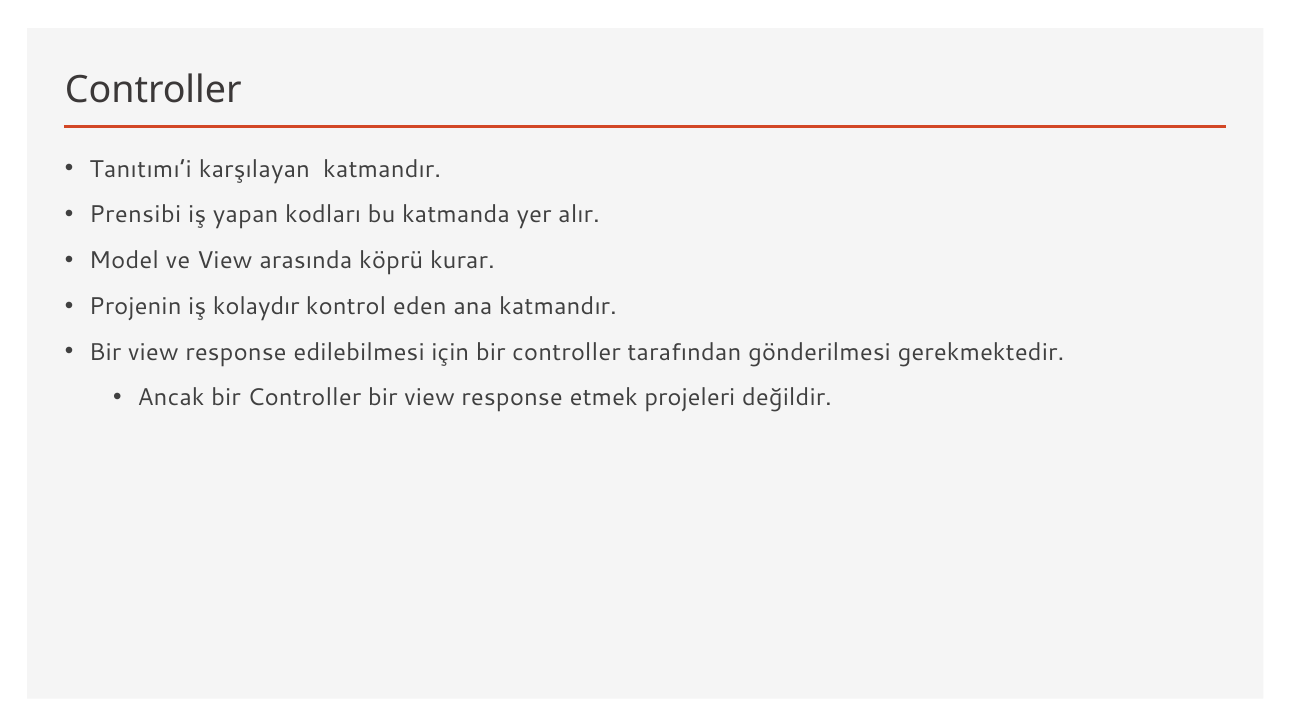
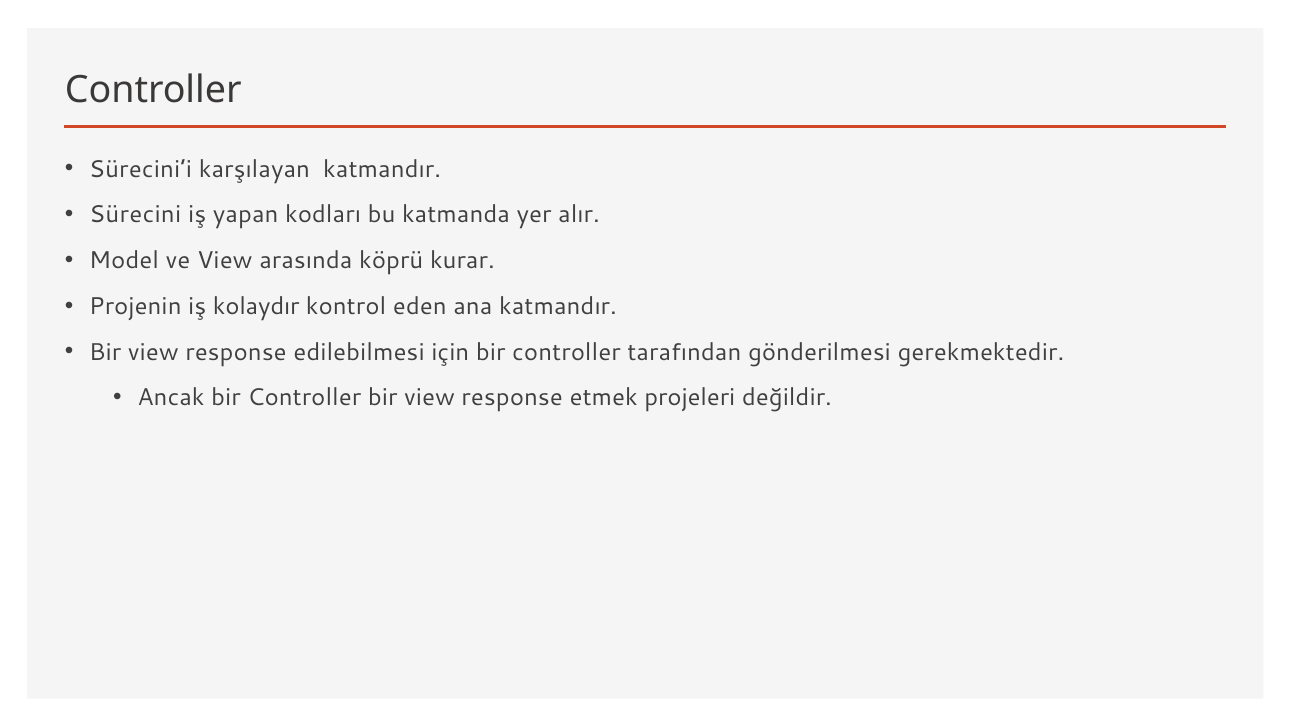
Tanıtımı’i: Tanıtımı’i -> Sürecini’i (141, 169)
Prensibi: Prensibi -> Sürecini (135, 215)
